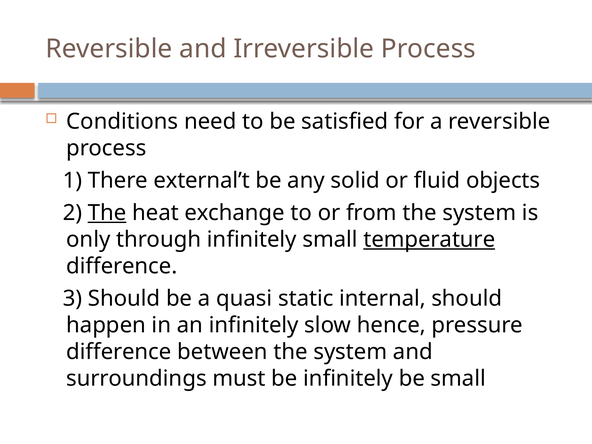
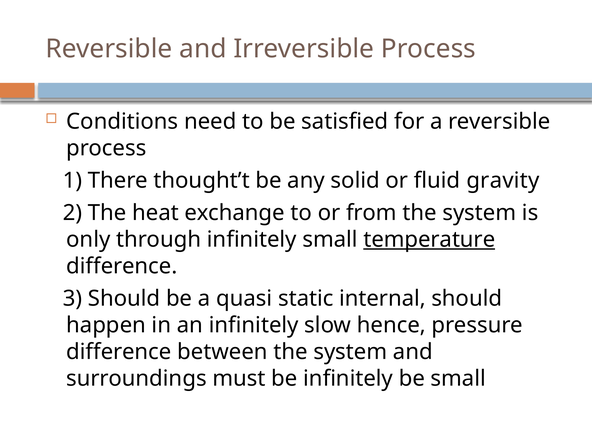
external’t: external’t -> thought’t (202, 180)
objects: objects -> gravity (503, 180)
The underline: present -> none (107, 213)
